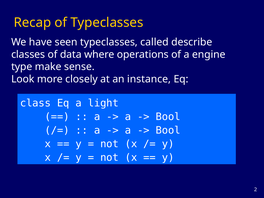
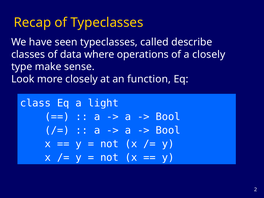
a engine: engine -> closely (209, 54)
instance: instance -> function (149, 79)
